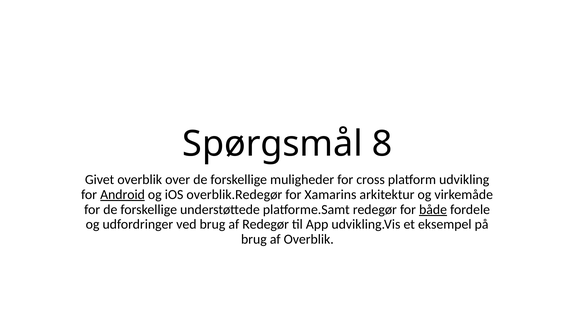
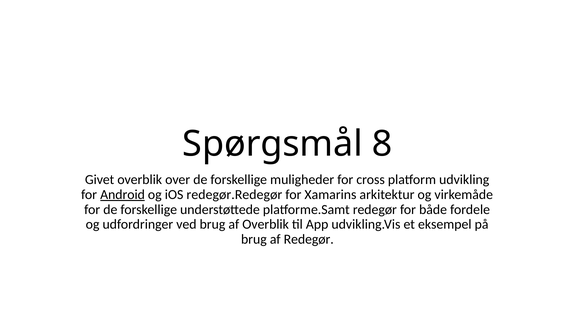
overblik.Redegør: overblik.Redegør -> redegør.Redegør (234, 194)
både underline: present -> none (433, 209)
af Redegør: Redegør -> Overblik (266, 224)
af Overblik: Overblik -> Redegør (309, 239)
